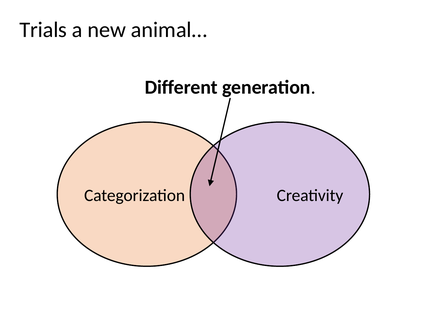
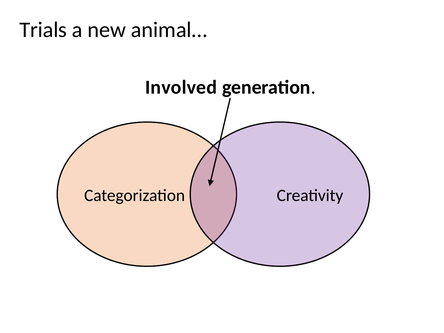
Different: Different -> Involved (181, 87)
